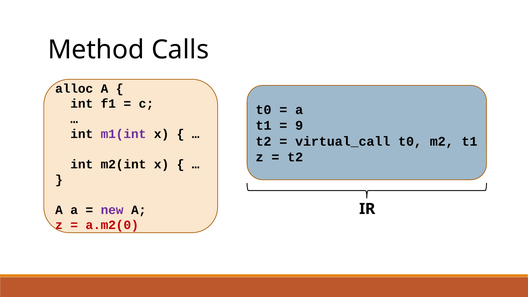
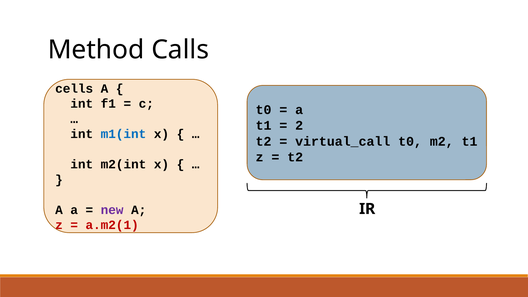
alloc: alloc -> cells (74, 89)
9: 9 -> 2 (299, 126)
m1(int colour: purple -> blue (123, 134)
a.m2(0: a.m2(0 -> a.m2(1 (112, 225)
